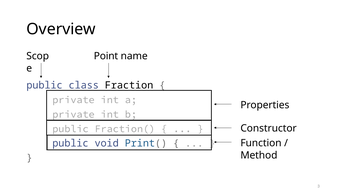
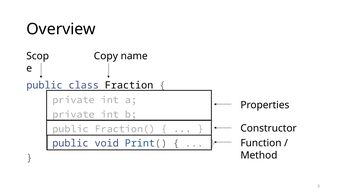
Point: Point -> Copy (106, 56)
